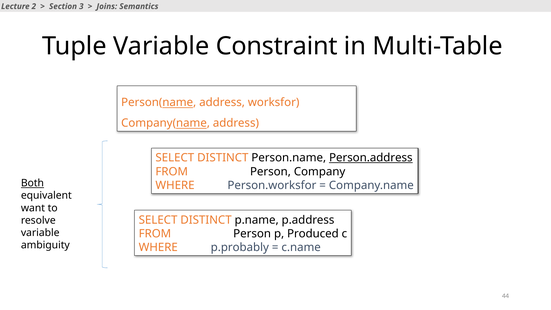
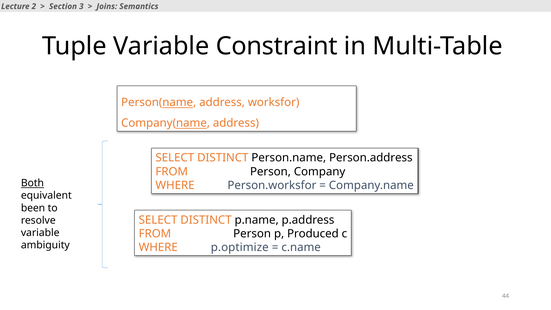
Person.address underline: present -> none (371, 158)
want: want -> been (33, 208)
p.probably: p.probably -> p.optimize (240, 247)
